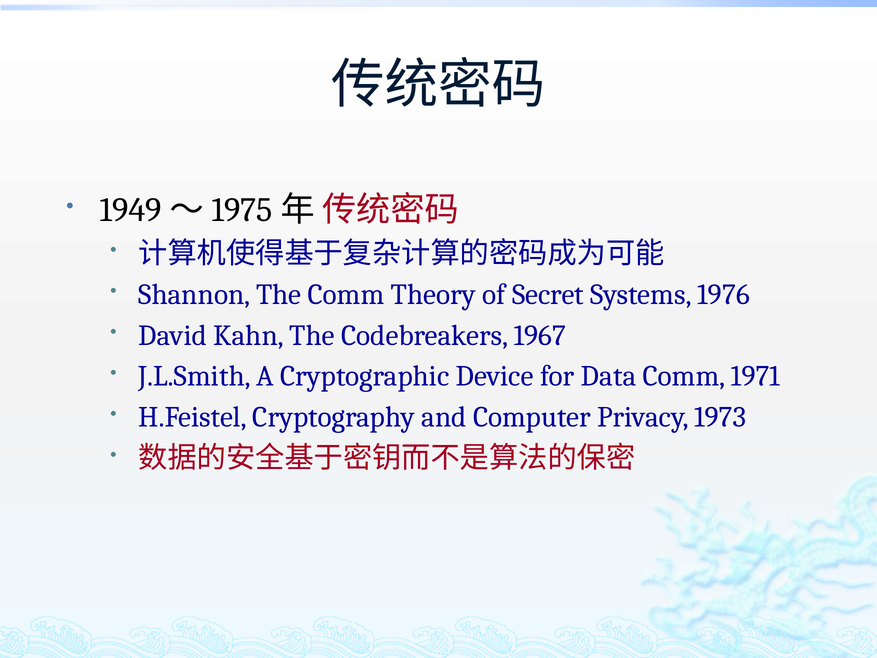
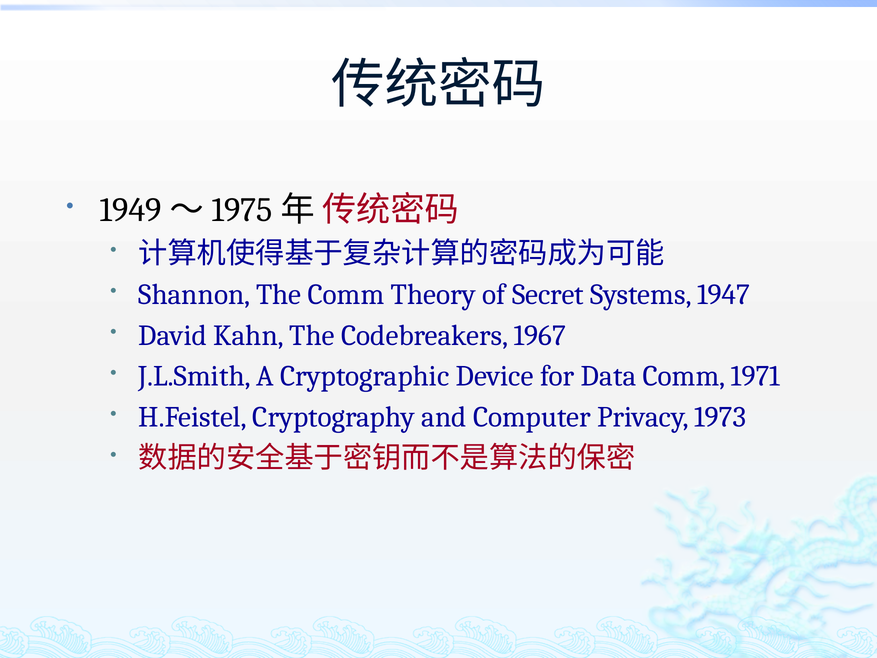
1976: 1976 -> 1947 (724, 294)
